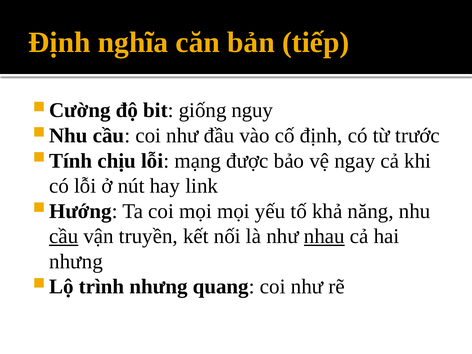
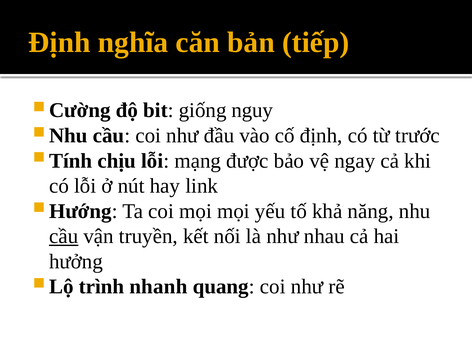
nhau underline: present -> none (324, 236)
nhưng: nhưng -> hưởng (76, 261)
trình nhưng: nhưng -> nhanh (158, 287)
